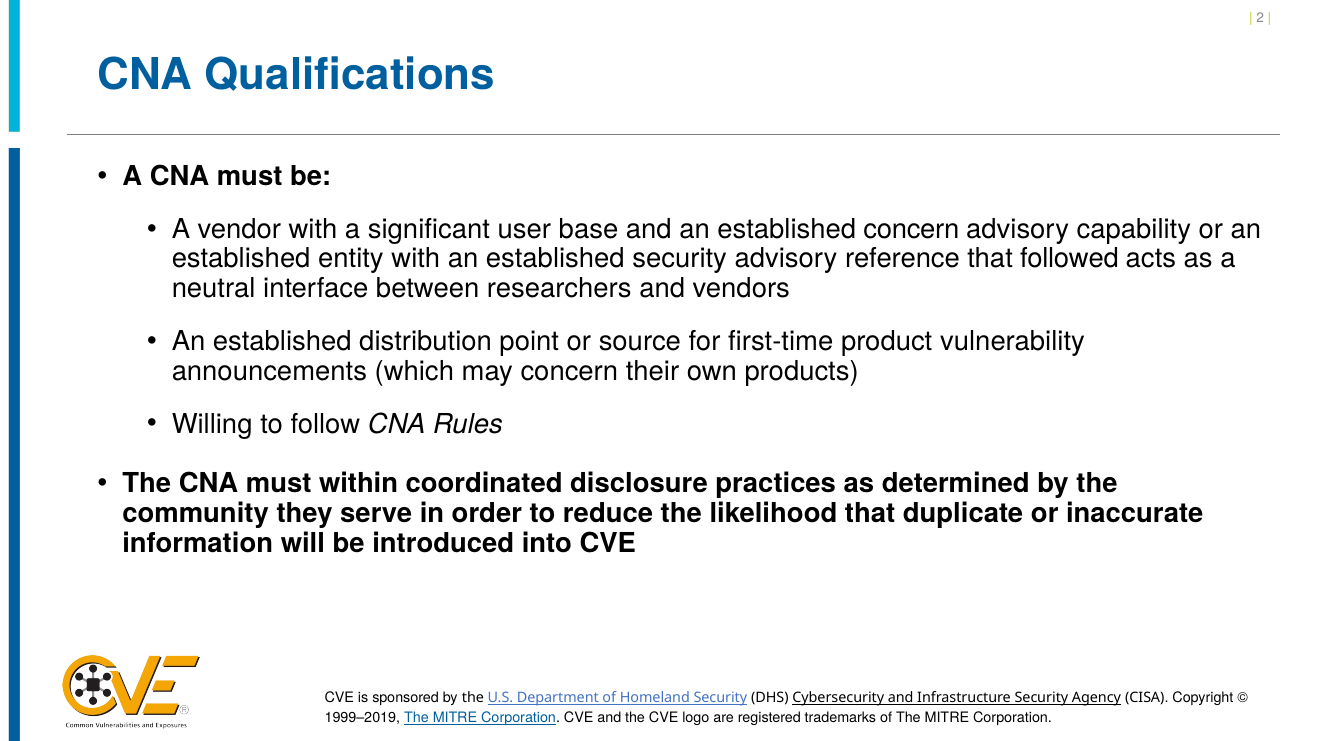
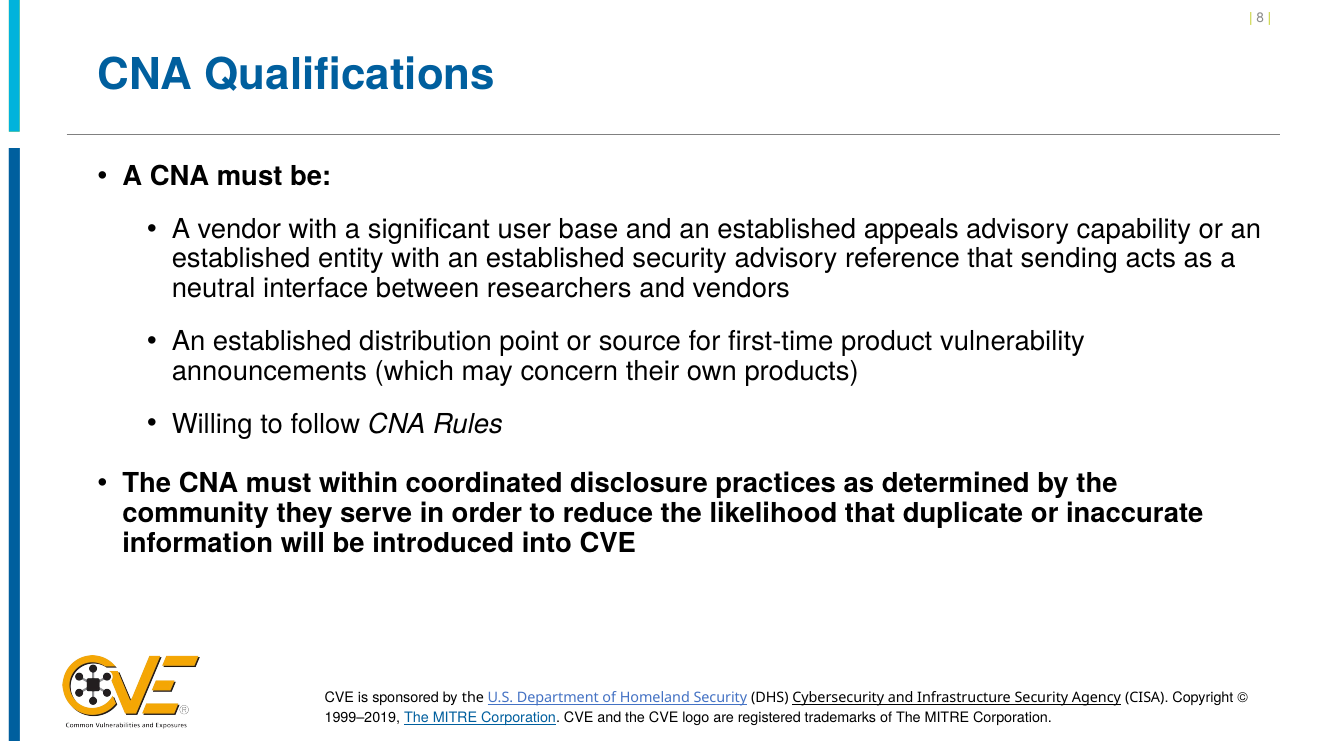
2: 2 -> 8 (1260, 18)
established concern: concern -> appeals (911, 229)
followed: followed -> sending (1069, 259)
